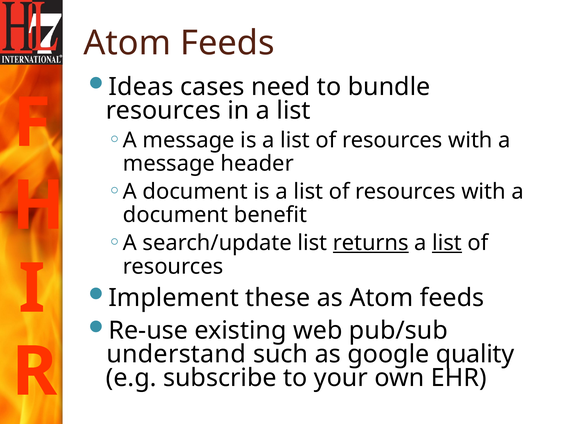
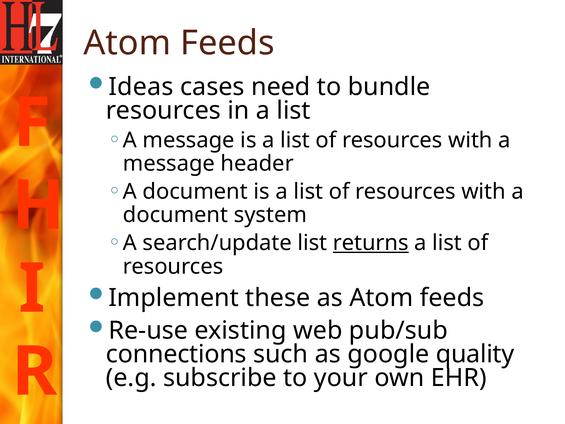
benefit: benefit -> system (270, 215)
list underline: present -> none (447, 243)
understand: understand -> connections (176, 354)
